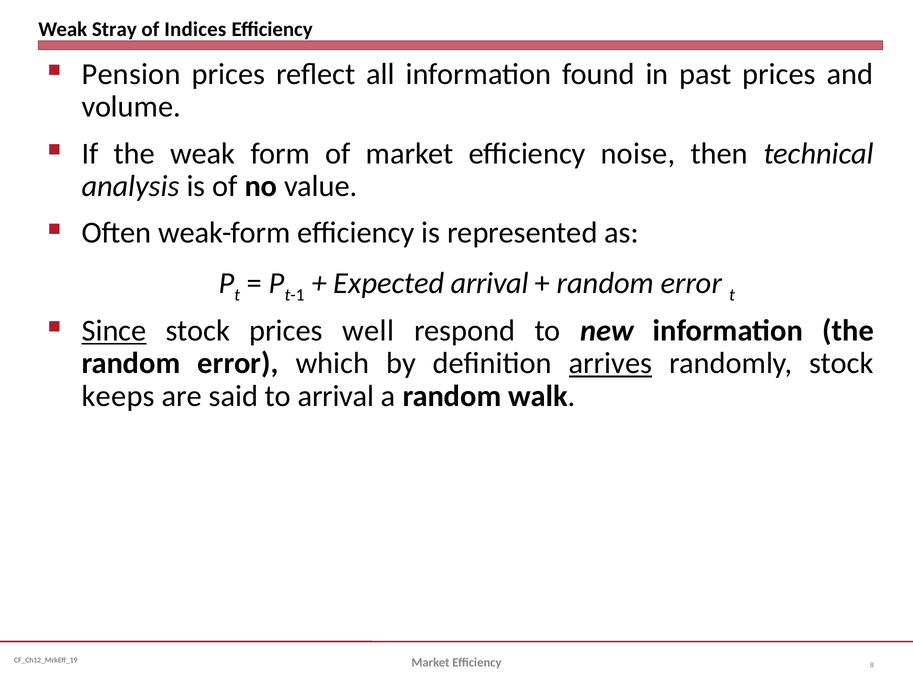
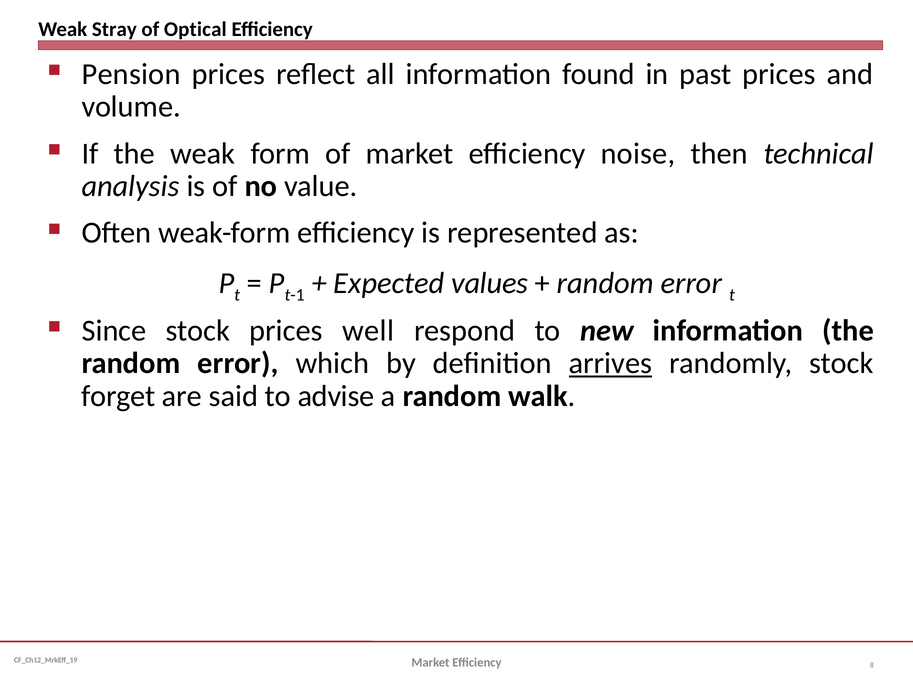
Indices: Indices -> Optical (195, 30)
Expected arrival: arrival -> values (490, 283)
Since underline: present -> none (114, 330)
keeps: keeps -> forget (118, 396)
to arrival: arrival -> advise (336, 396)
